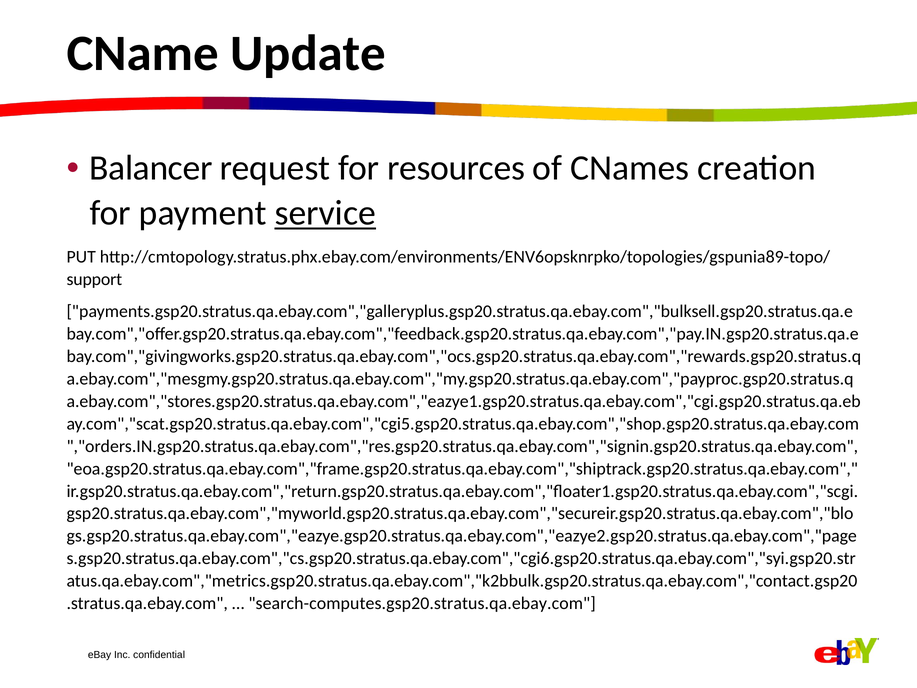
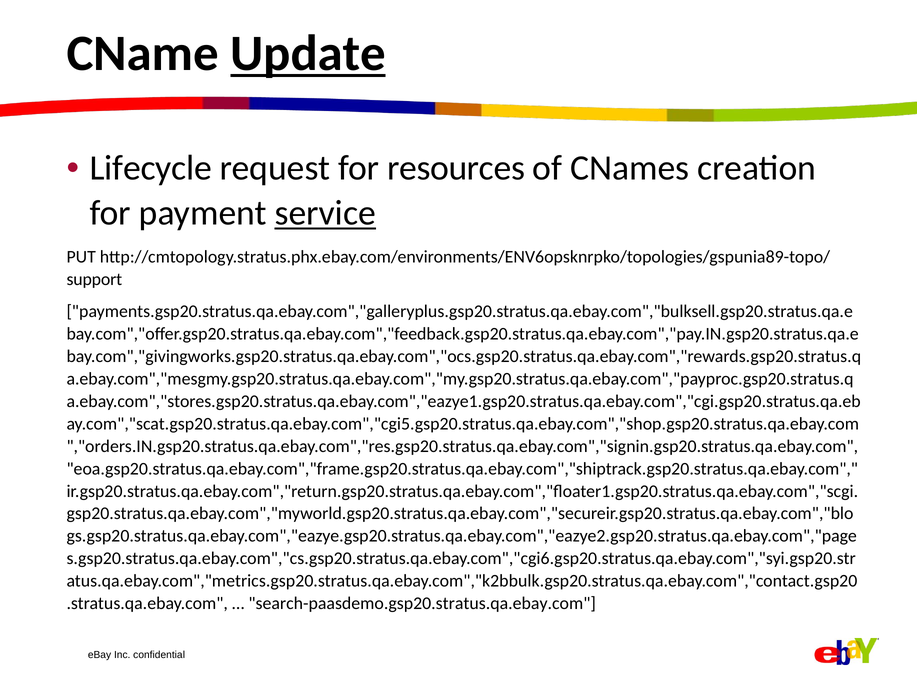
Update underline: none -> present (308, 53)
Balancer: Balancer -> Lifecycle (151, 168)
search-computes.gsp20.stratus.qa.ebay.com: search-computes.gsp20.stratus.qa.ebay.com -> search-paasdemo.gsp20.stratus.qa.ebay.com (422, 603)
